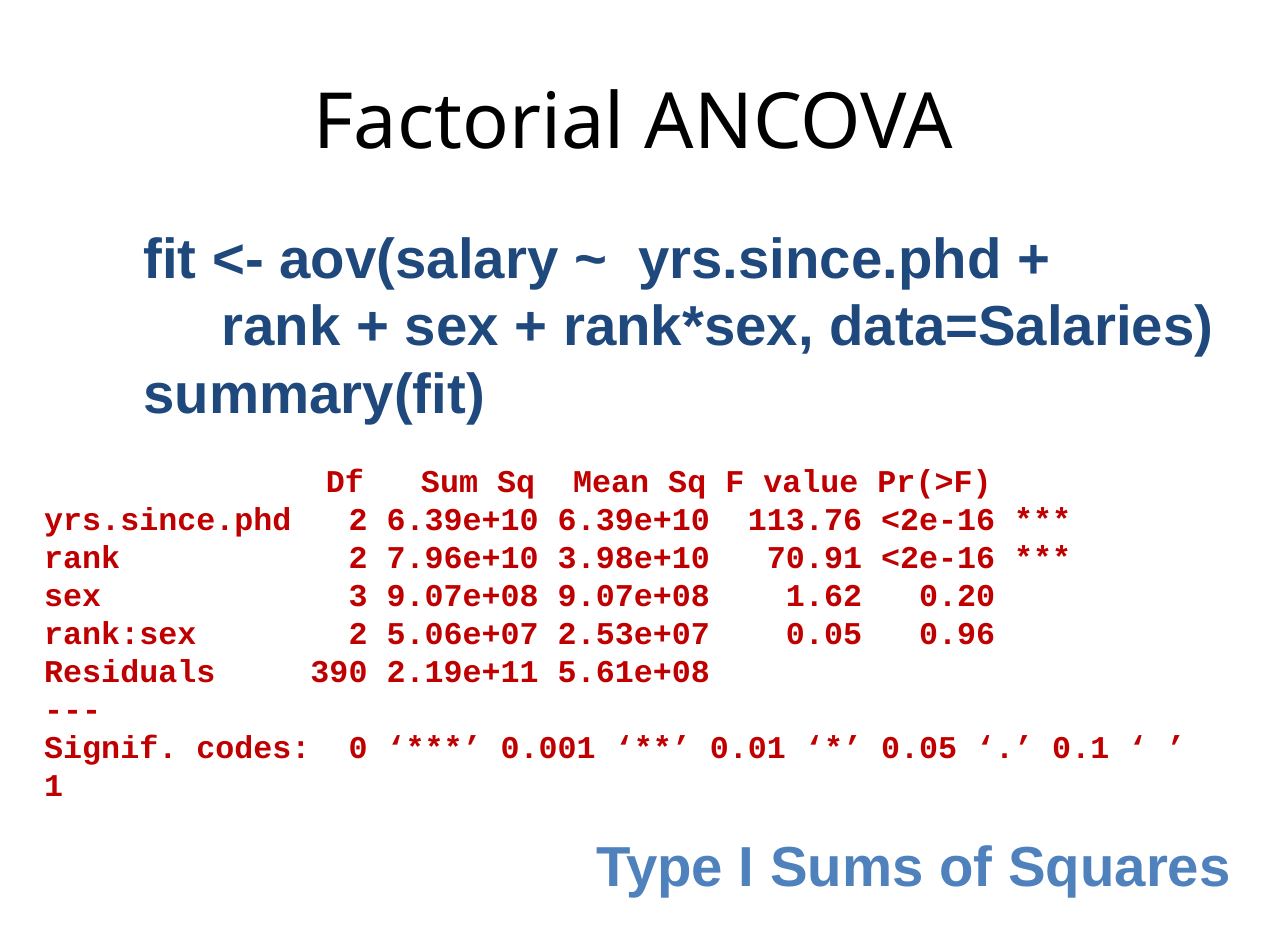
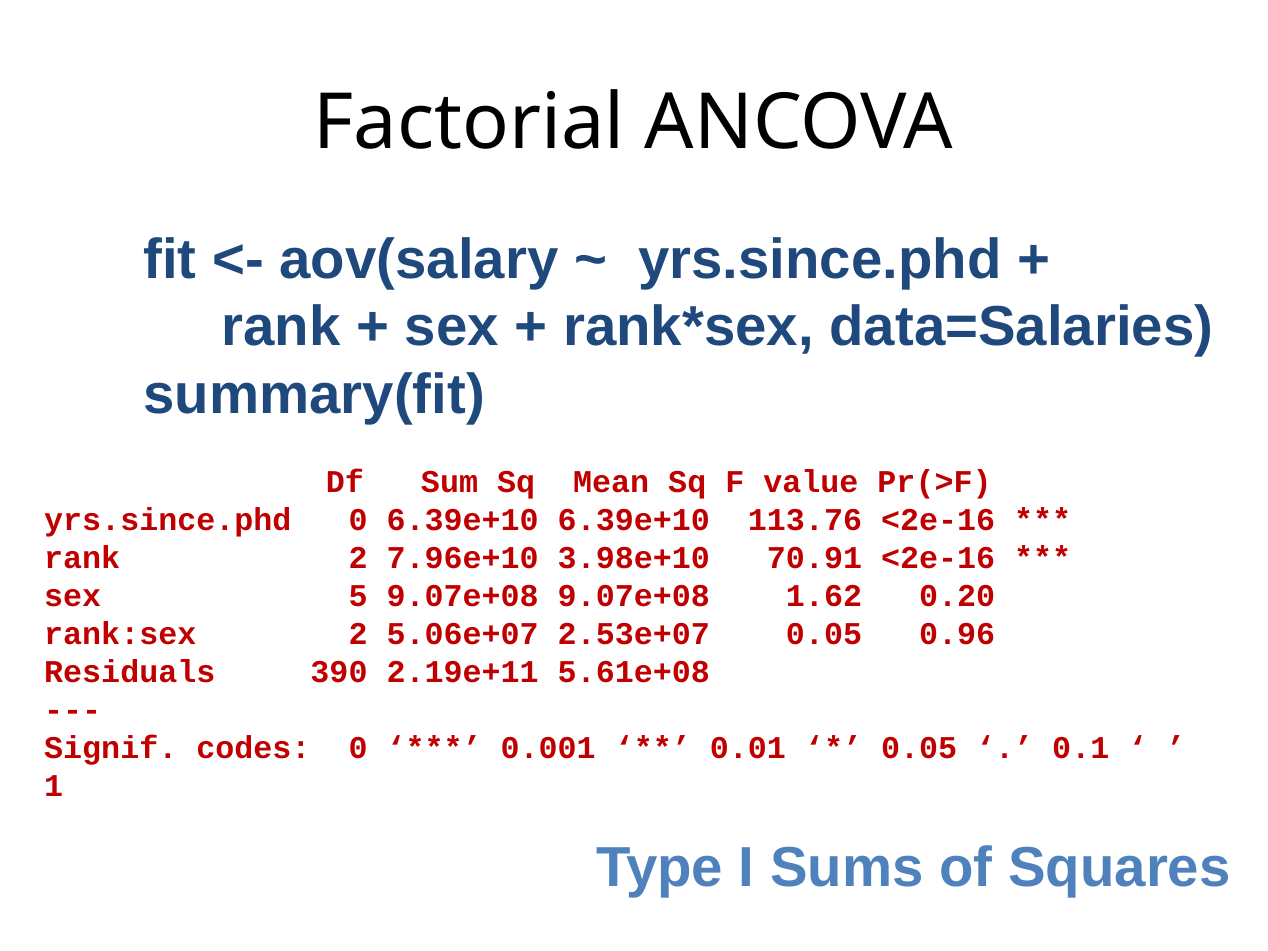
yrs.since.phd 2: 2 -> 0 (358, 520)
3: 3 -> 5 (358, 596)
